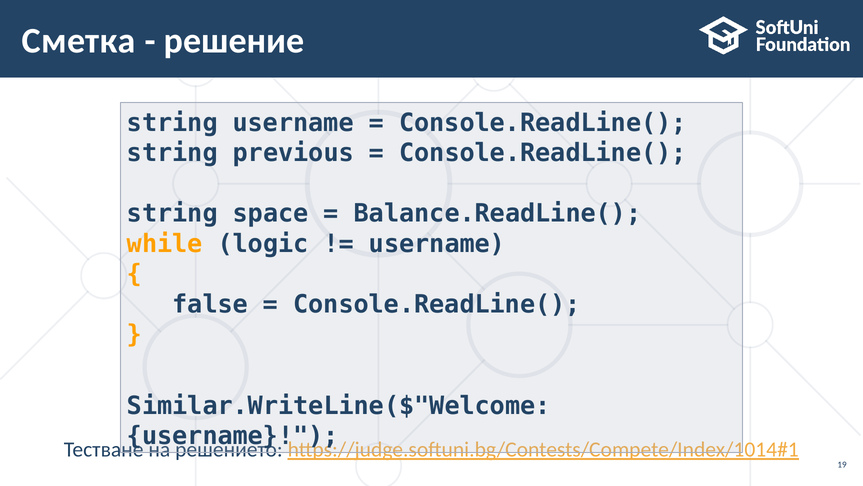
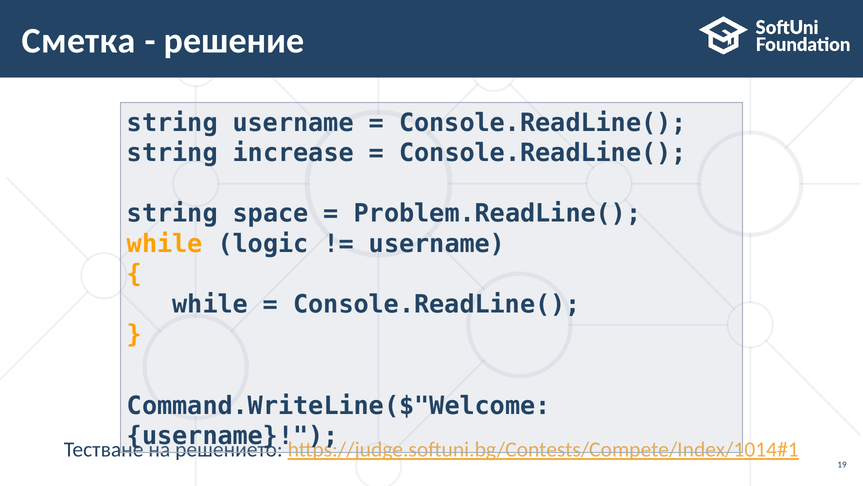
previous: previous -> increase (293, 153)
Balance.ReadLine(: Balance.ReadLine( -> Problem.ReadLine( (497, 213)
false: false -> while (210, 304)
Similar.WriteLine($"Welcome: Similar.WriteLine($"Welcome -> Command.WriteLine($"Welcome (339, 405)
